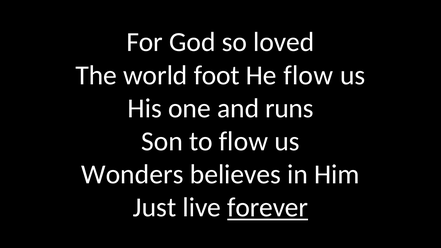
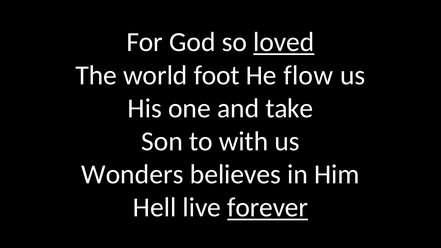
loved underline: none -> present (284, 42)
runs: runs -> take (289, 108)
to flow: flow -> with (243, 141)
Just: Just -> Hell (155, 208)
